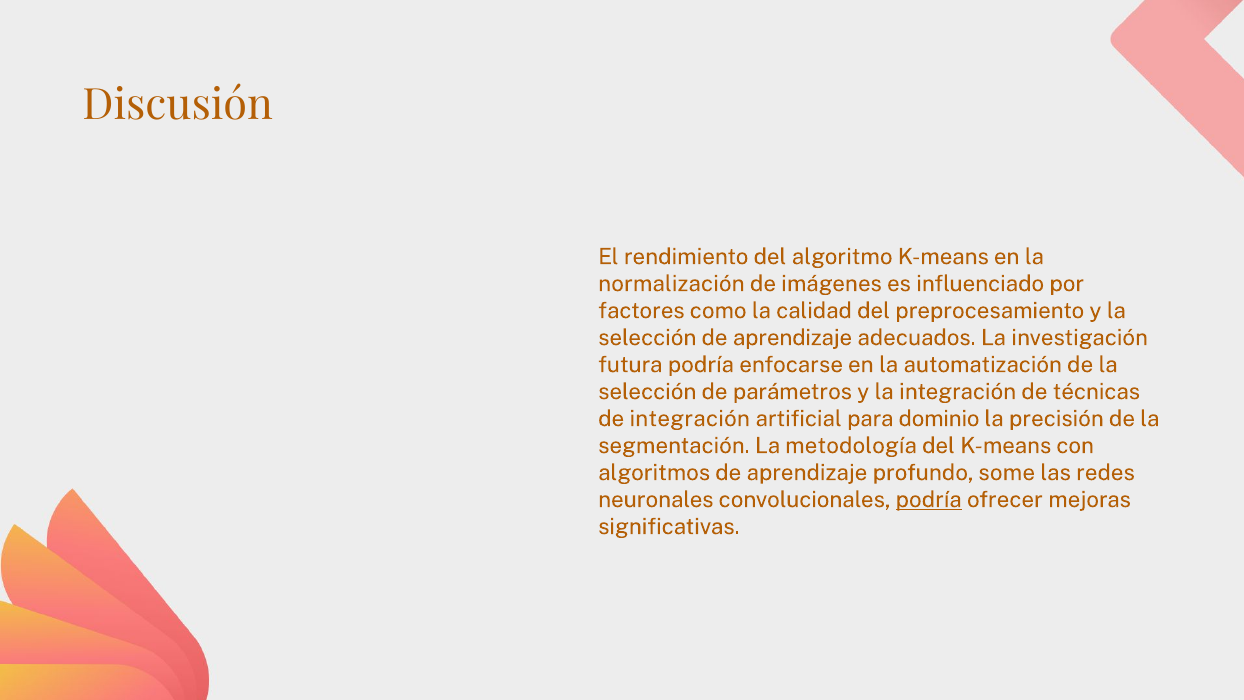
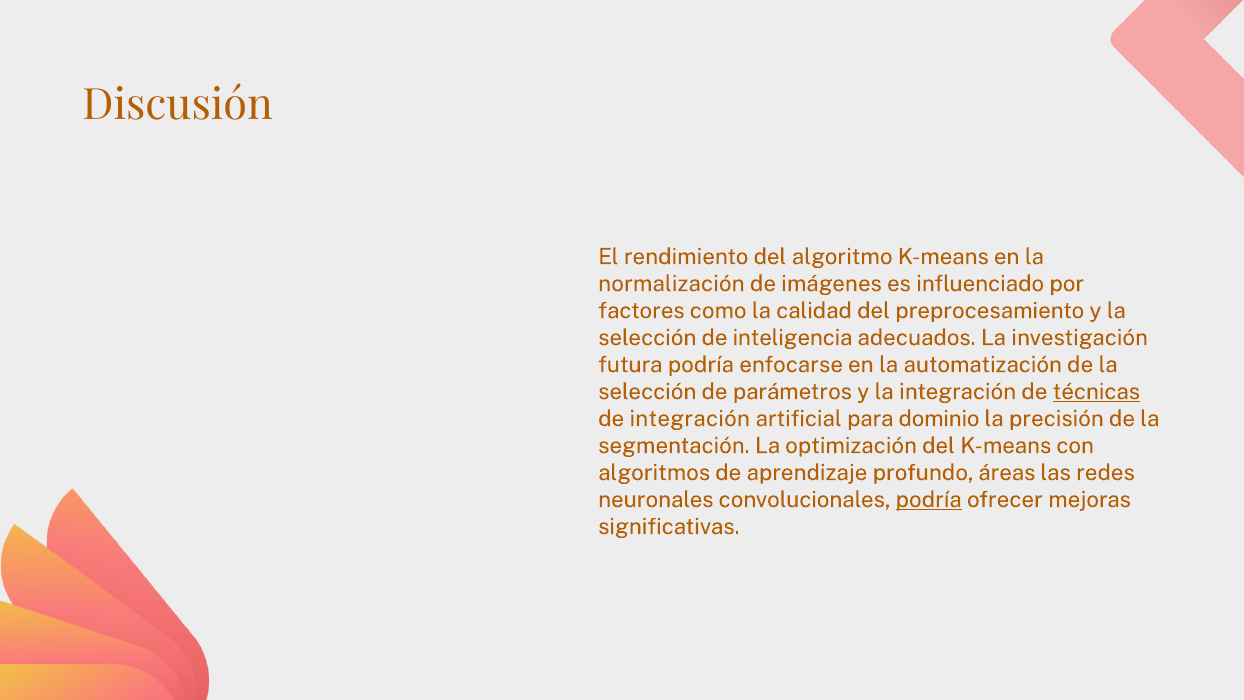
selección de aprendizaje: aprendizaje -> inteligencia (793, 338)
técnicas underline: none -> present (1096, 392)
metodología: metodología -> optimización (851, 446)
some: some -> áreas (1007, 473)
